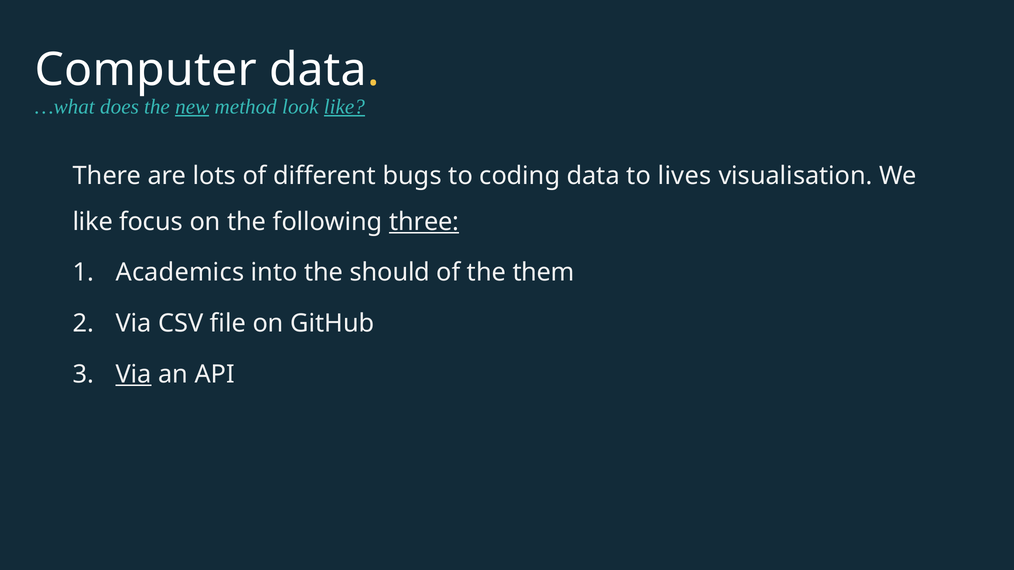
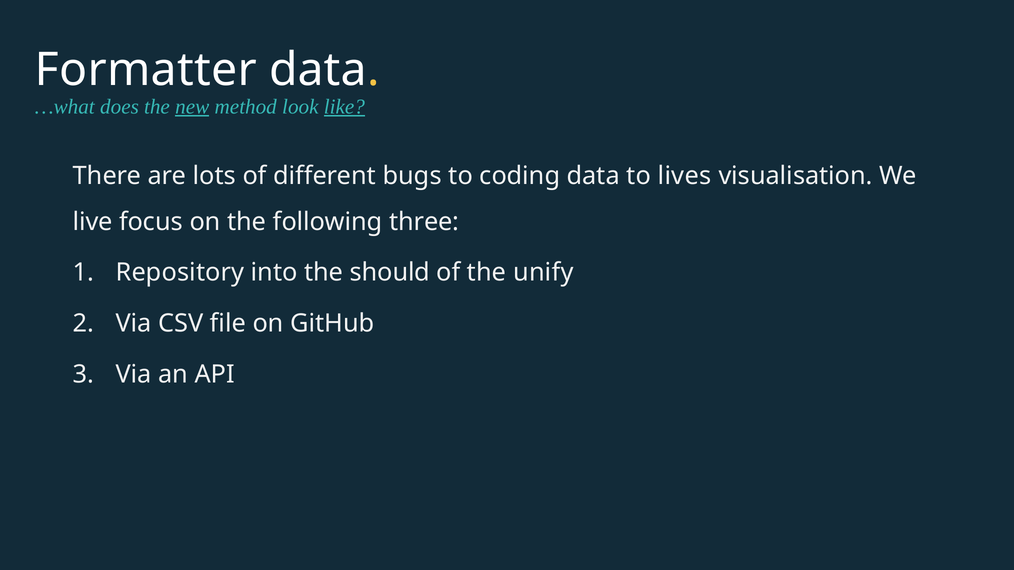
Computer: Computer -> Formatter (146, 70)
like: like -> live (93, 222)
three underline: present -> none (424, 222)
Academics: Academics -> Repository (180, 273)
them: them -> unify (543, 273)
Via underline: present -> none (134, 375)
